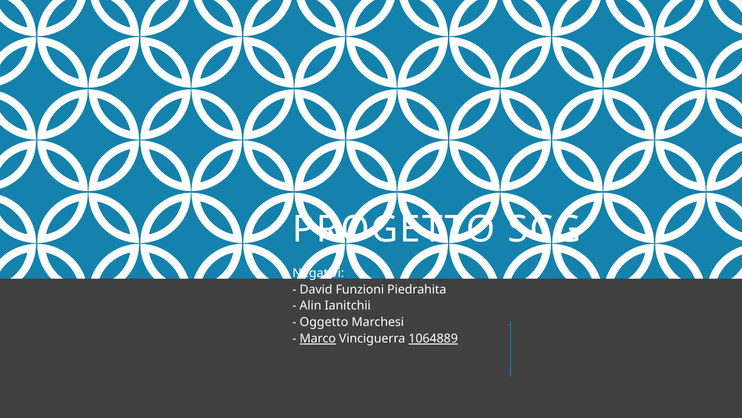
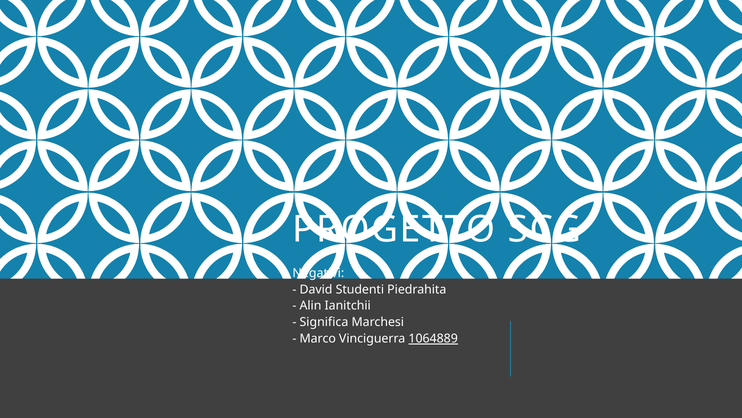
Funzioni: Funzioni -> Studenti (360, 289)
Oggetto: Oggetto -> Significa (324, 322)
Marco underline: present -> none (318, 338)
